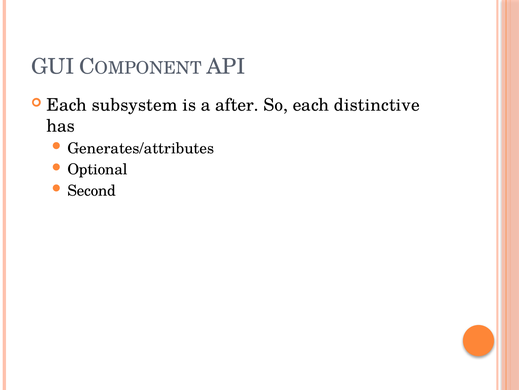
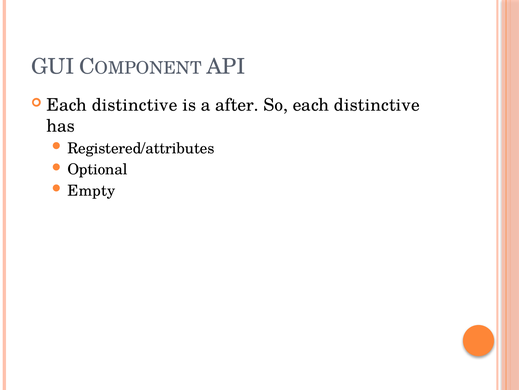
subsystem: subsystem -> distinctive (135, 105)
Generates/attributes: Generates/attributes -> Registered/attributes (141, 148)
Second: Second -> Empty (91, 190)
